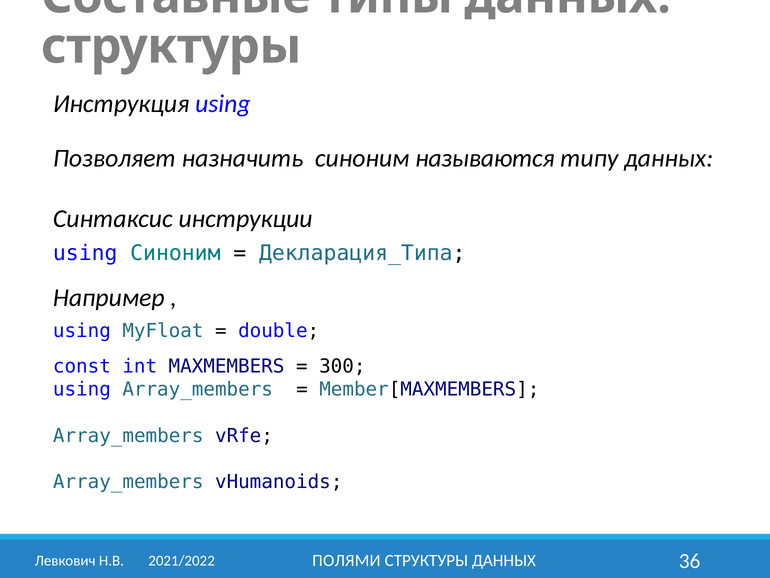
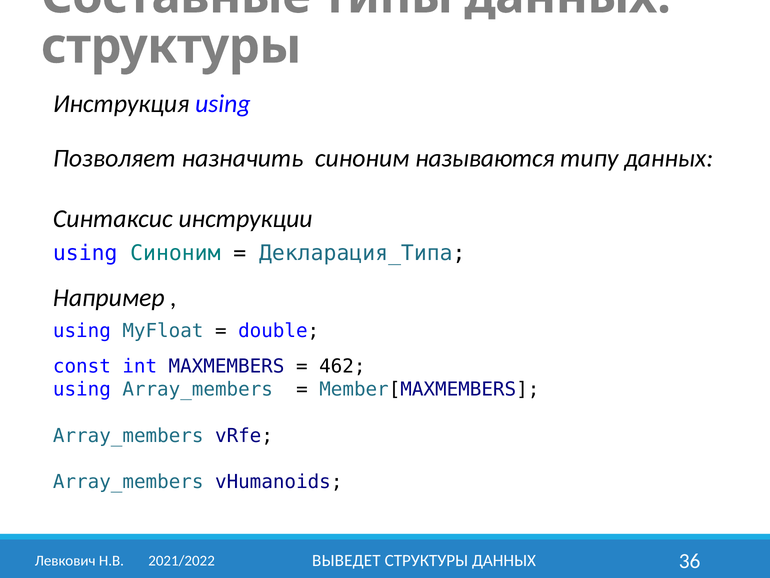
300: 300 -> 462 (342, 366)
ПОЛЯМИ: ПОЛЯМИ -> ВЫВЕДЕТ (346, 560)
